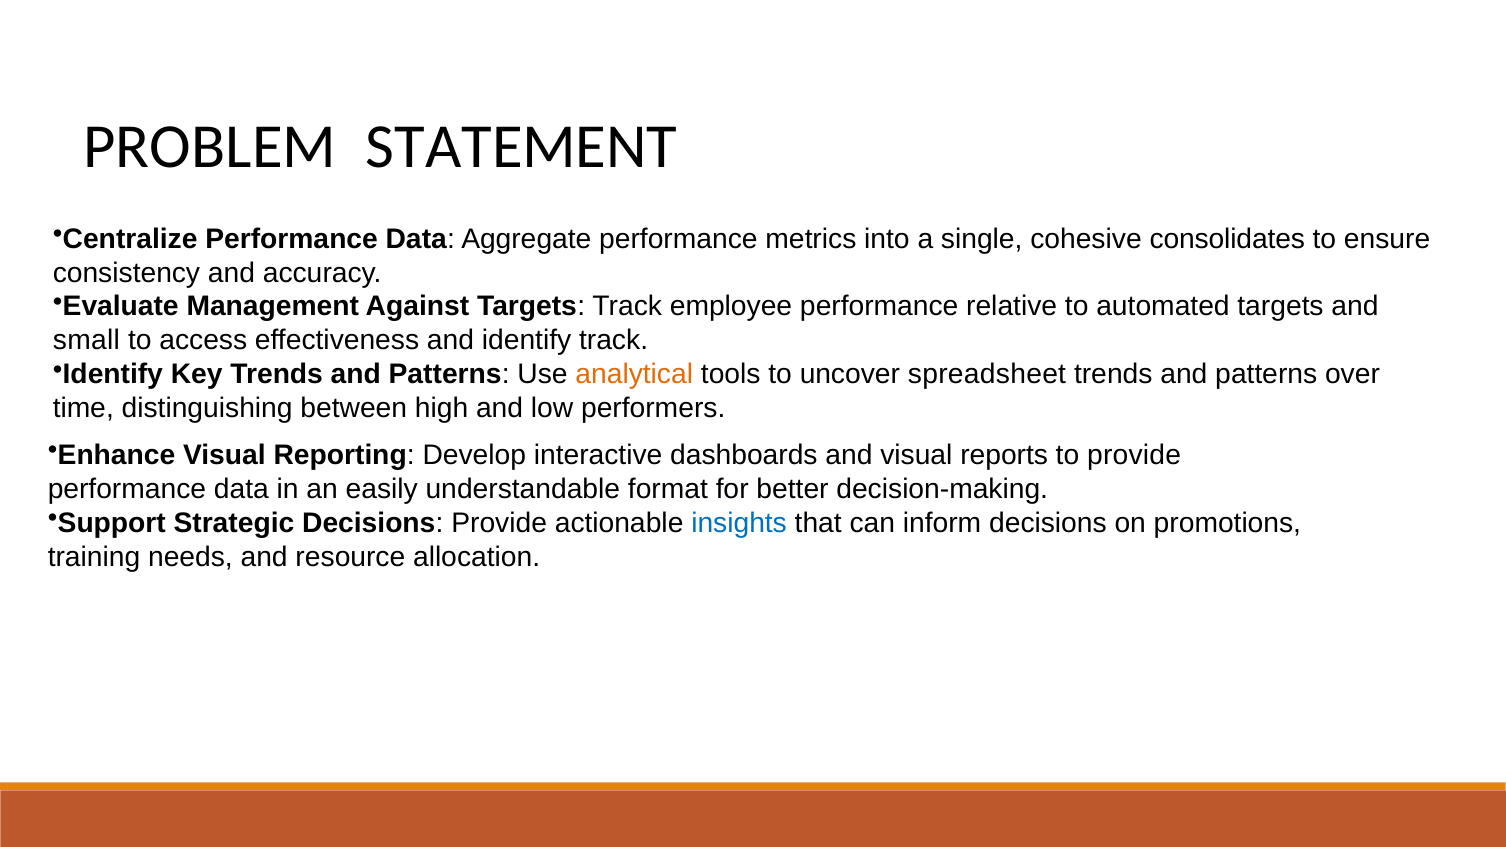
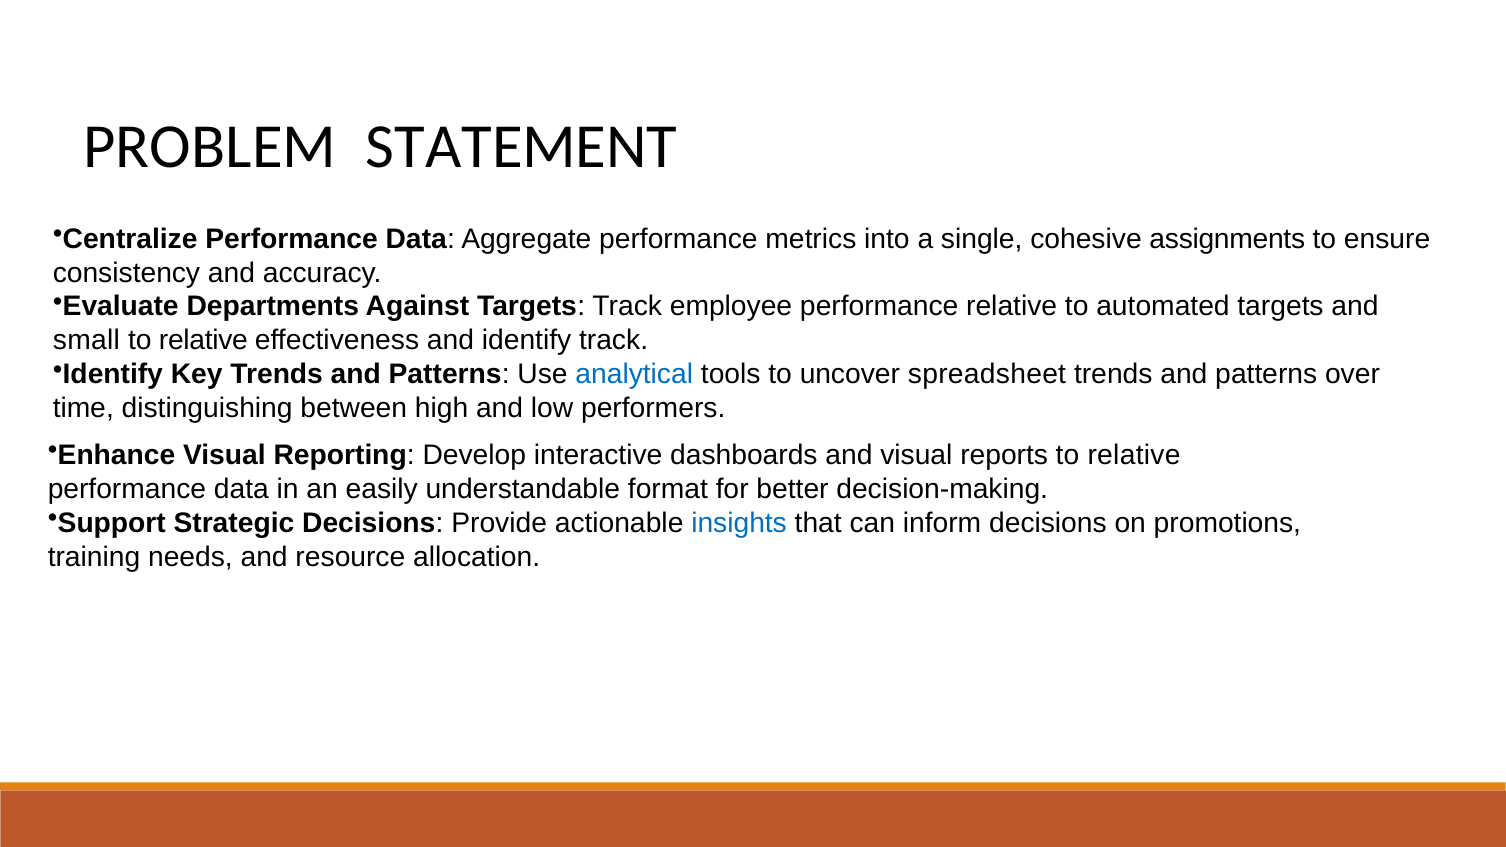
consolidates: consolidates -> assignments (1227, 239)
Management: Management -> Departments (273, 307)
access: access -> relative (203, 341)
analytical colour: orange -> blue (634, 374)
reports to provide: provide -> relative (1134, 455)
